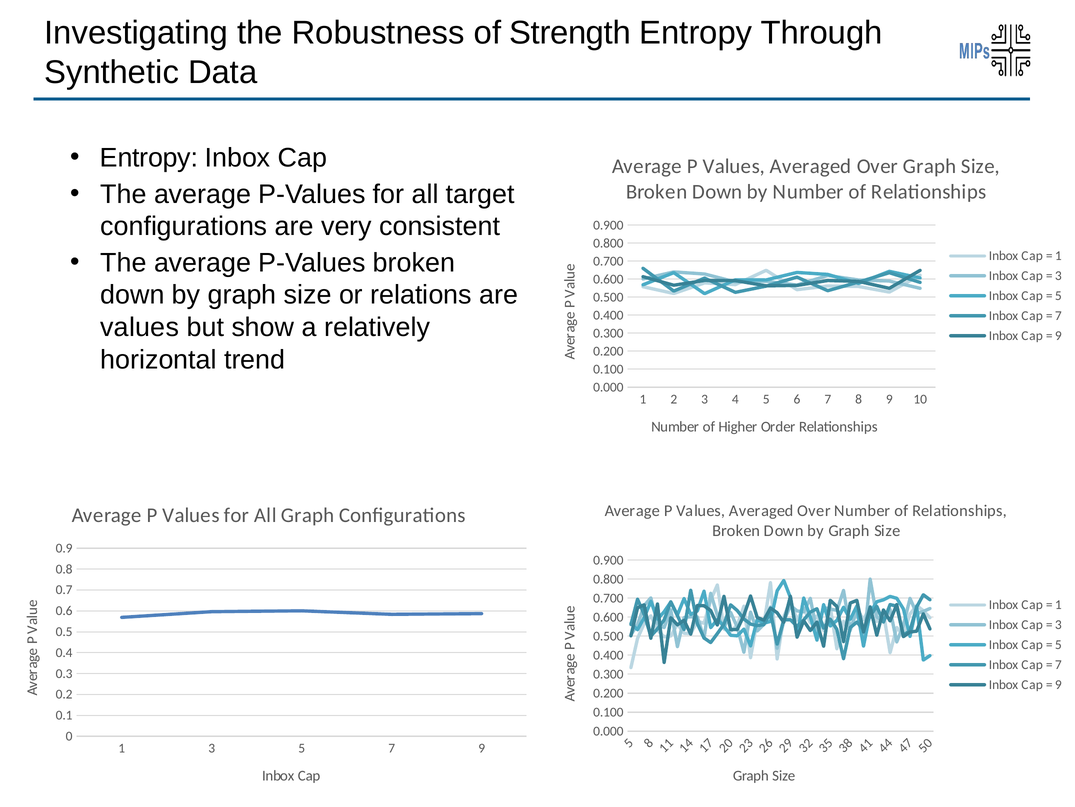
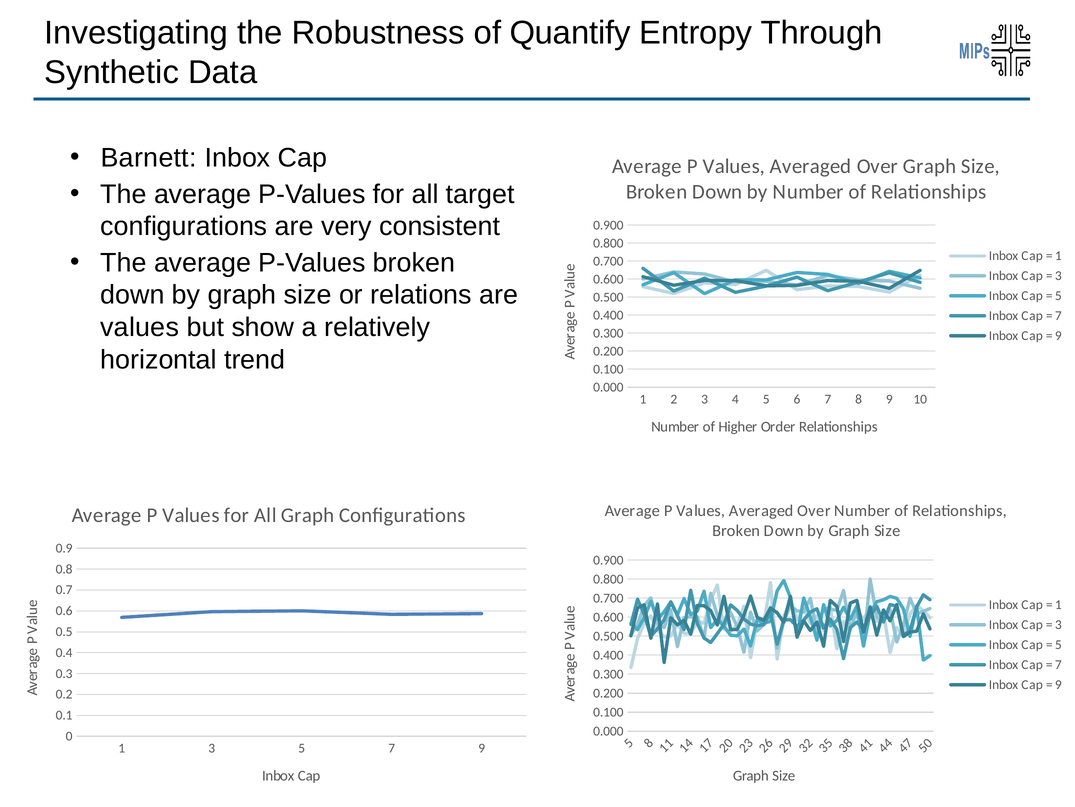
Strength: Strength -> Quantify (570, 33)
Entropy: Entropy -> Barnett (149, 158)
